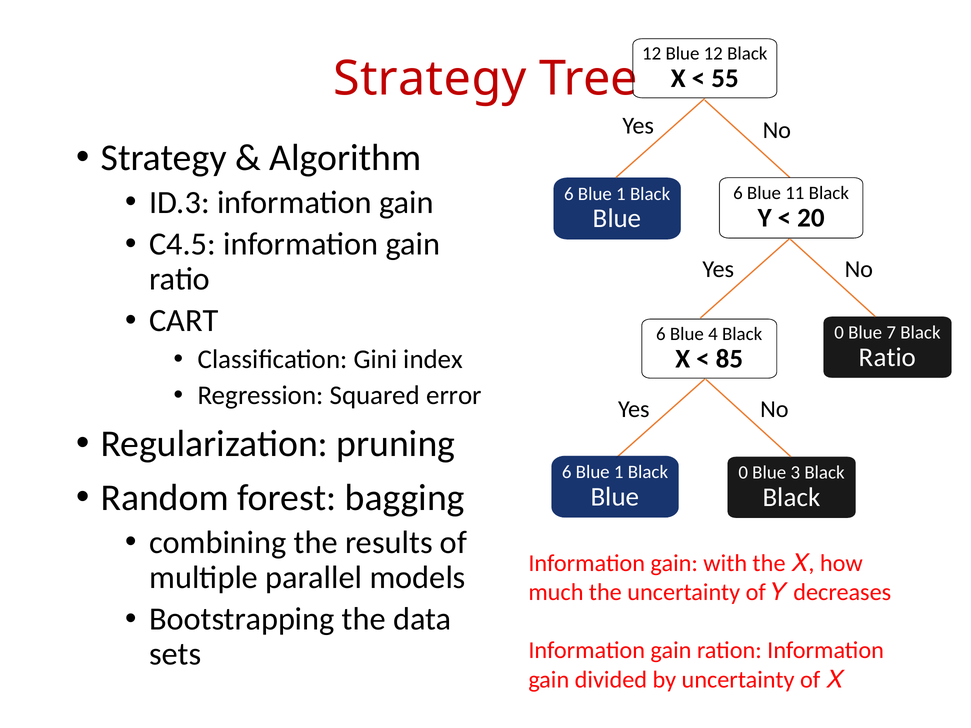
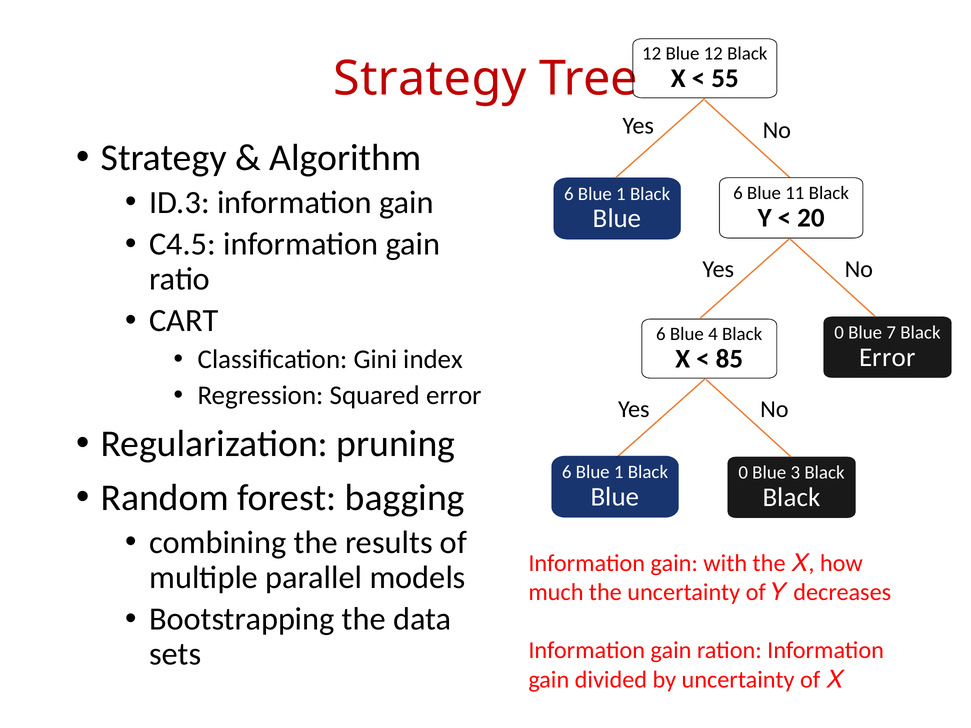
Ratio: Ratio -> Error (887, 357)
